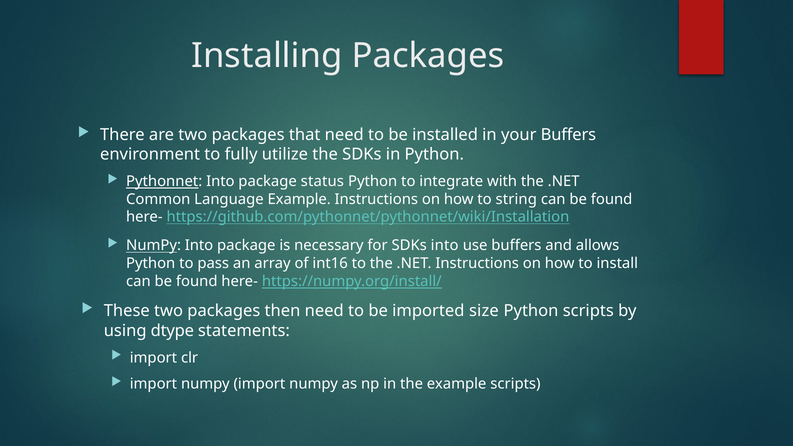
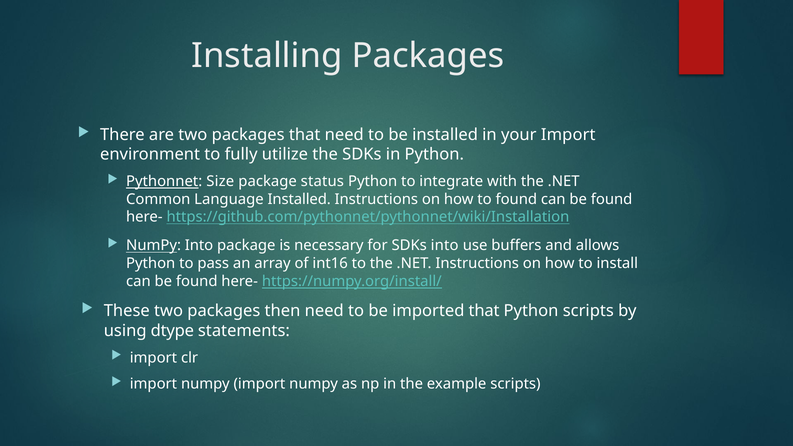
your Buffers: Buffers -> Import (568, 135)
Pythonnet Into: Into -> Size (220, 181)
Language Example: Example -> Installed (299, 199)
to string: string -> found (516, 199)
imported size: size -> that (484, 311)
